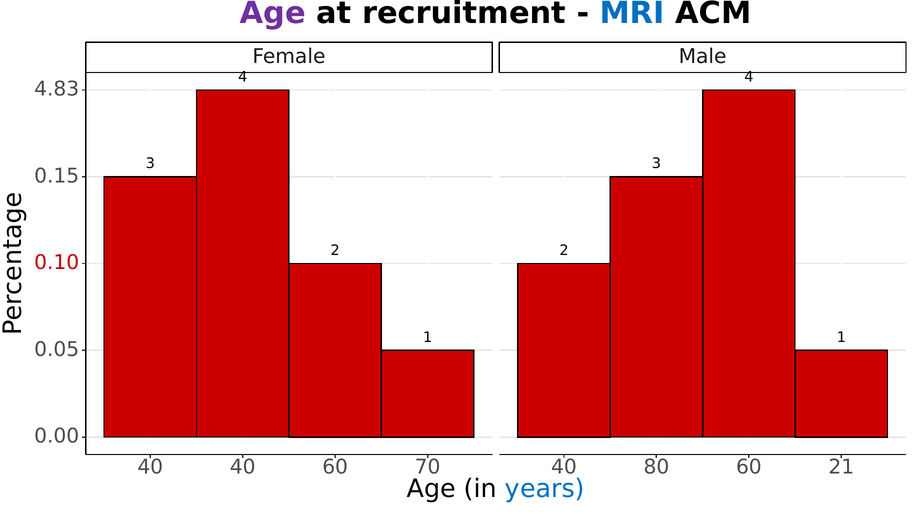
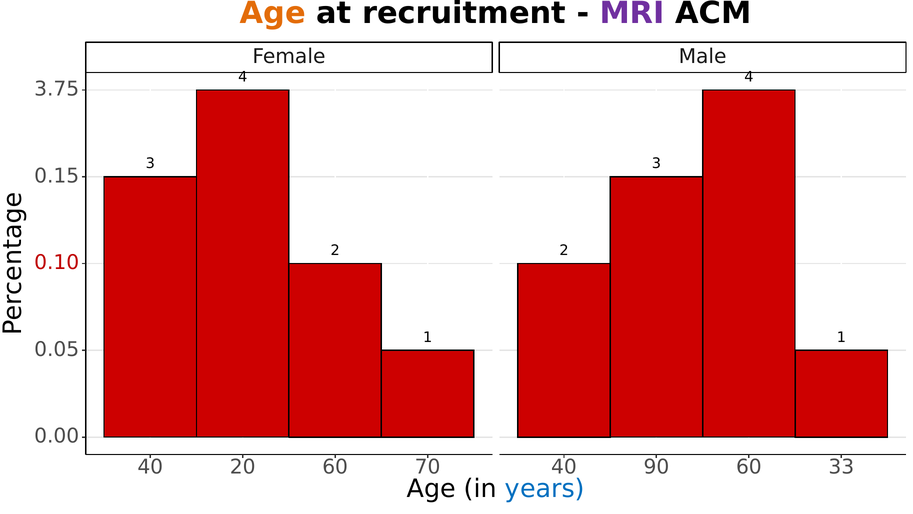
Age colour: purple -> orange (273, 13)
MRI colour: blue -> purple (632, 13)
4.83: 4.83 -> 3.75 (57, 89)
40 40: 40 -> 20 (243, 467)
80: 80 -> 90 (656, 467)
21: 21 -> 33 (841, 467)
